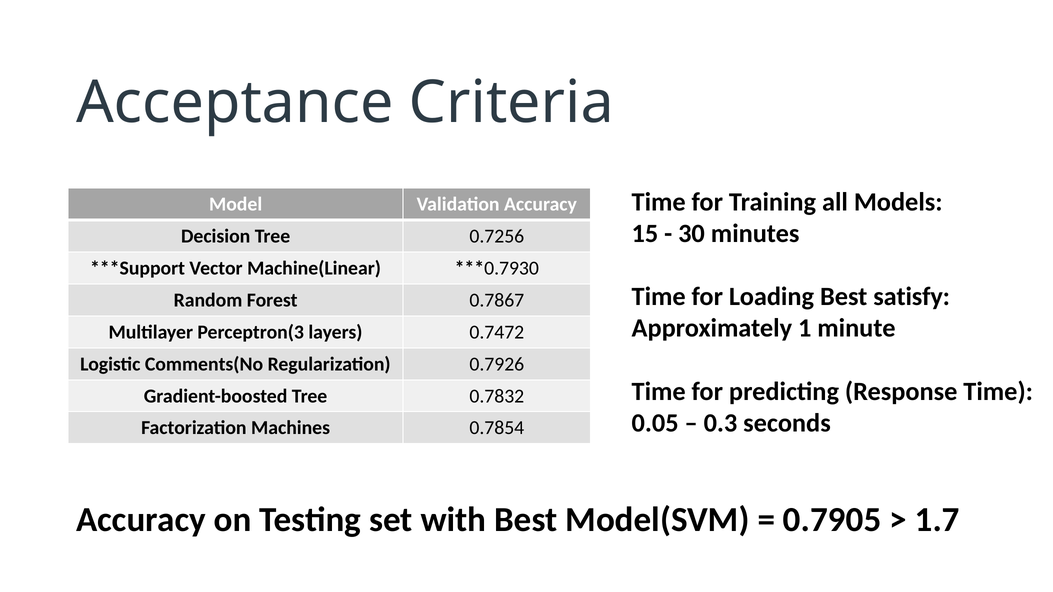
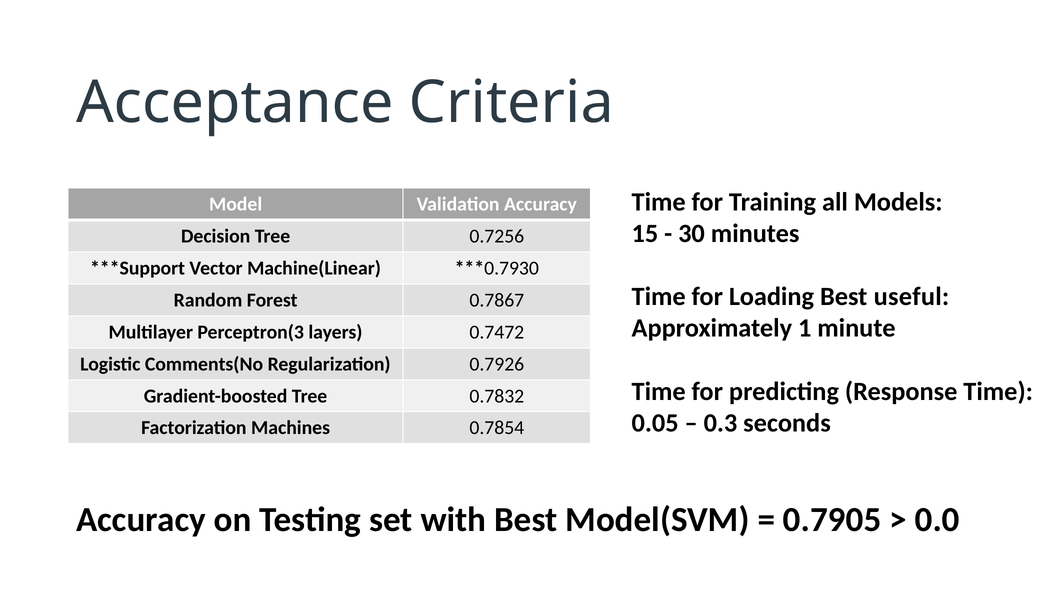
satisfy: satisfy -> useful (911, 297)
1.7: 1.7 -> 0.0 (937, 520)
